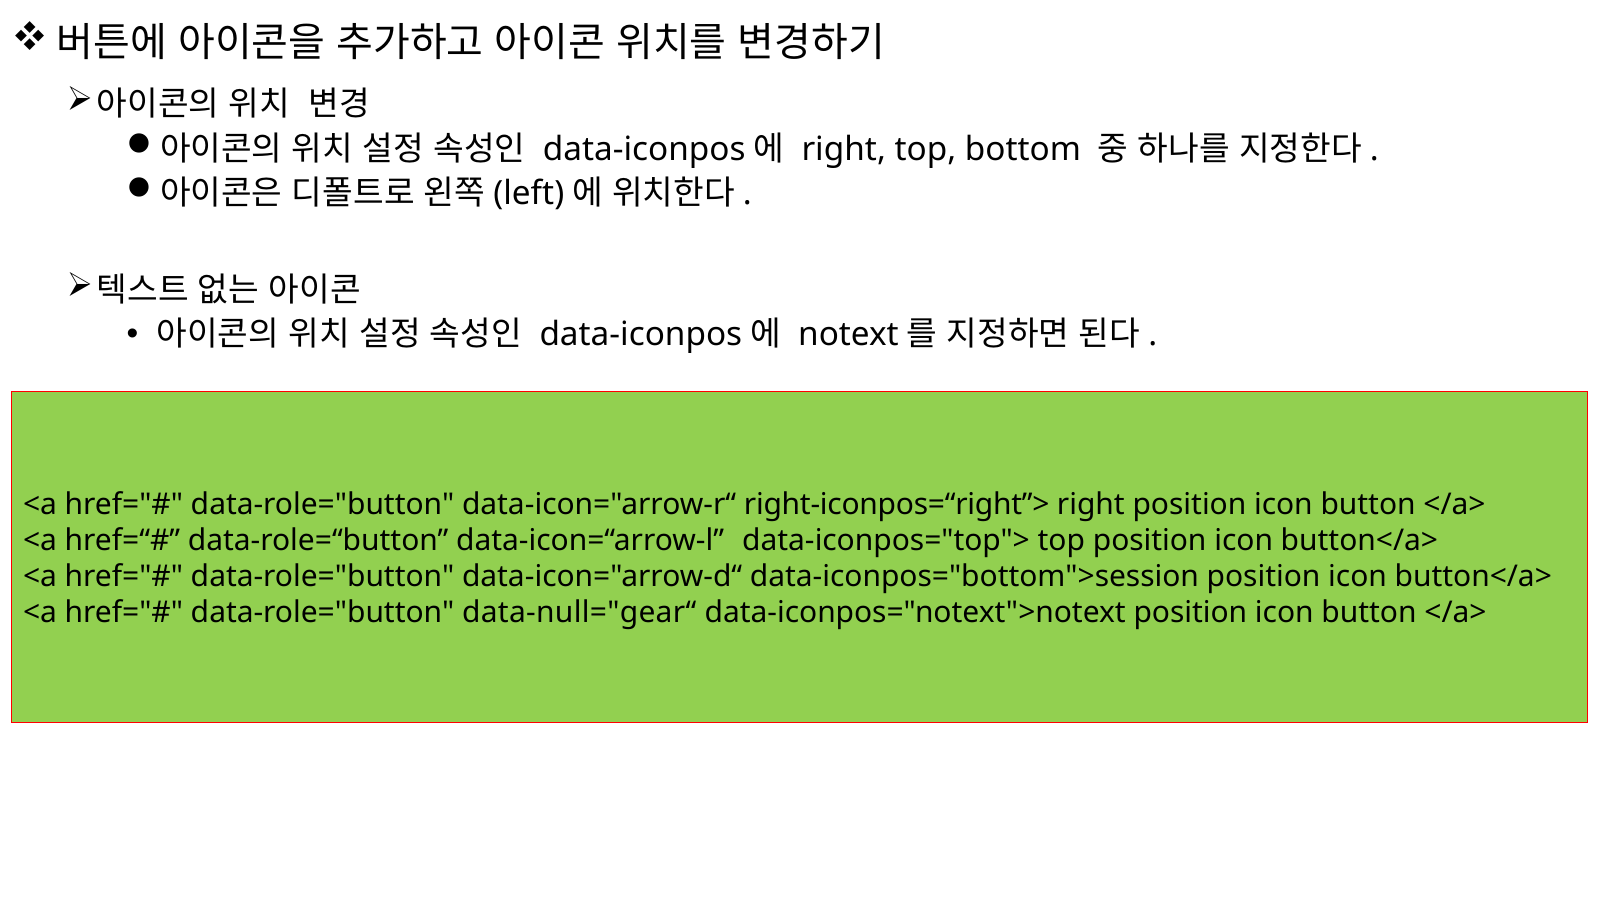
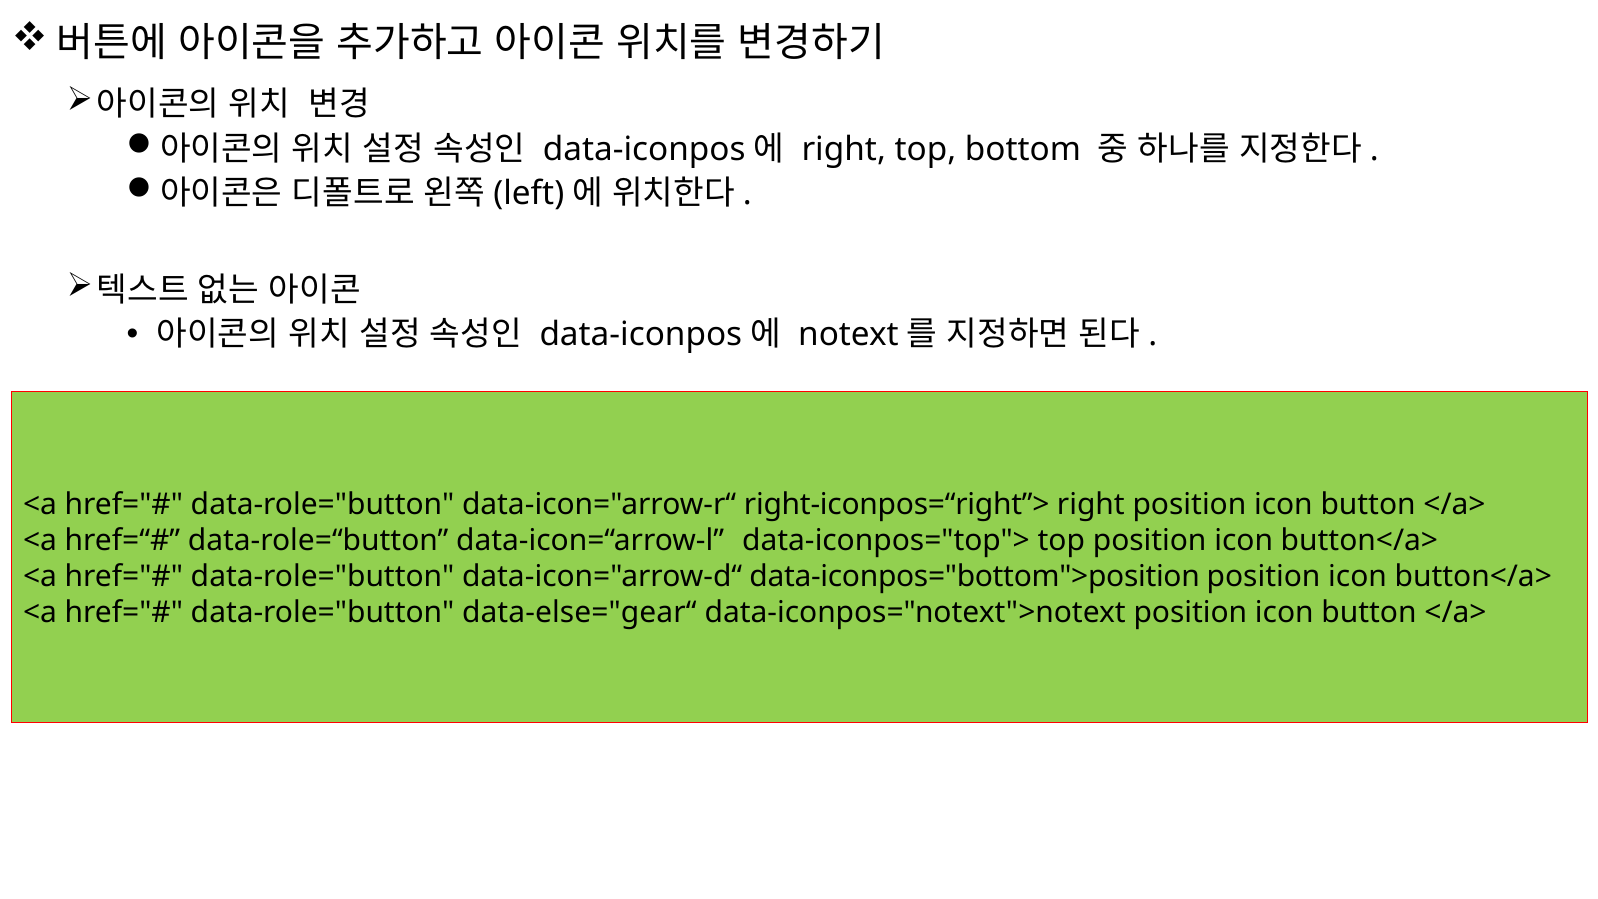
data-iconpos="bottom">session: data-iconpos="bottom">session -> data-iconpos="bottom">position (975, 577)
data-null="gear“: data-null="gear“ -> data-else="gear“ (579, 613)
